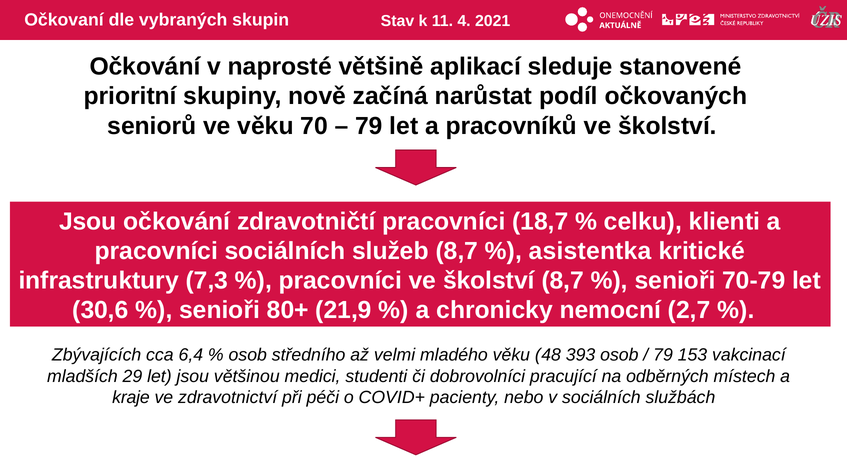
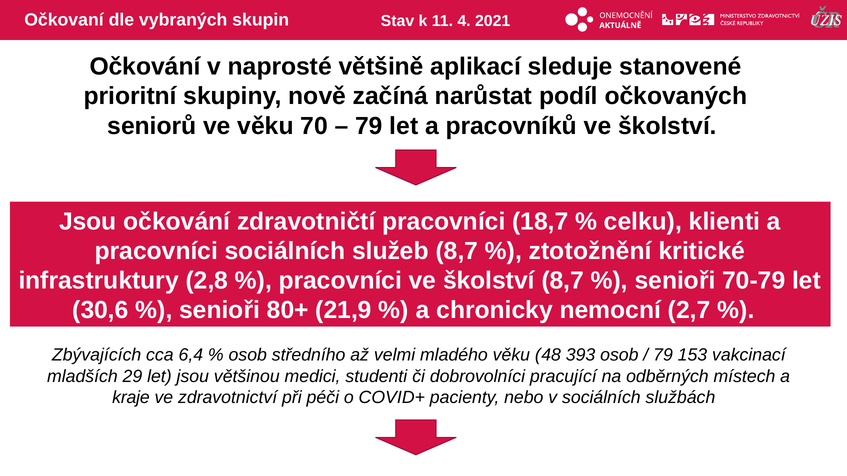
asistentka: asistentka -> ztotožnění (590, 251)
7,3: 7,3 -> 2,8 (207, 281)
